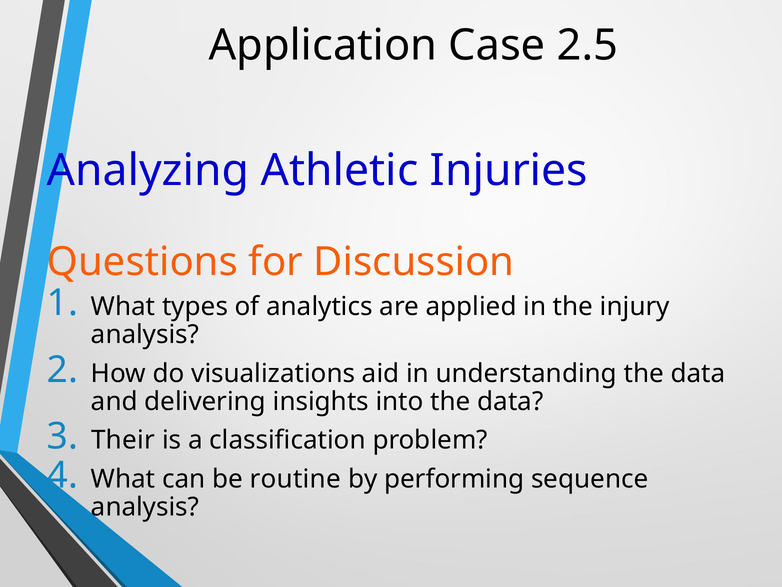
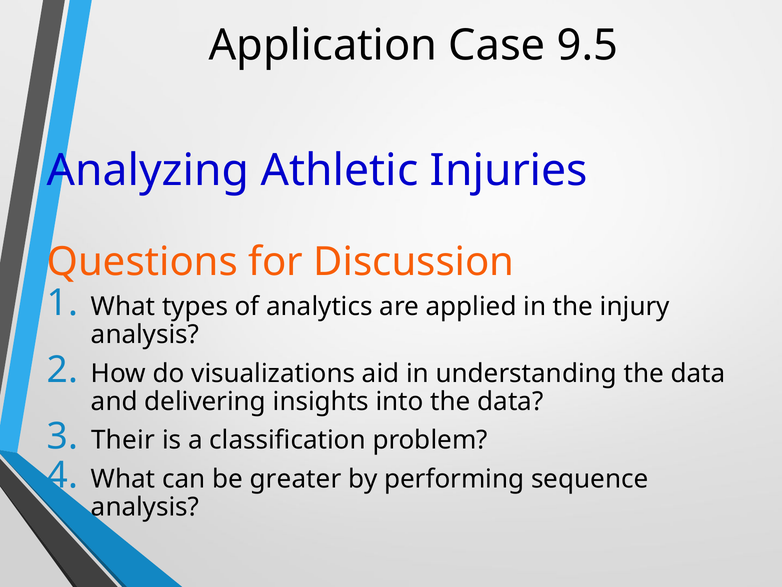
2.5: 2.5 -> 9.5 (587, 45)
routine: routine -> greater (296, 479)
